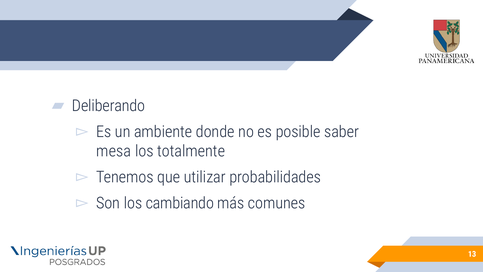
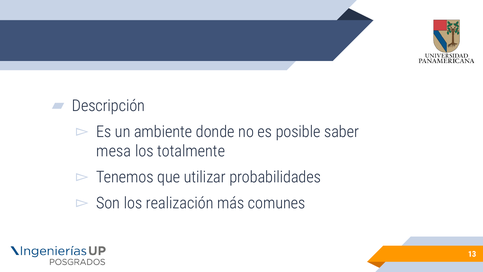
Deliberando: Deliberando -> Descripción (108, 106)
cambiando: cambiando -> realización (180, 203)
